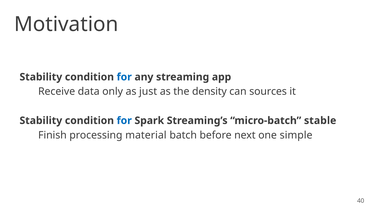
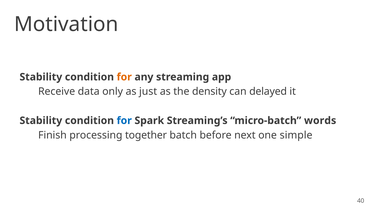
for colour: blue -> orange (124, 77)
sources: sources -> delayed (268, 91)
stable: stable -> words (320, 120)
material: material -> together (146, 135)
